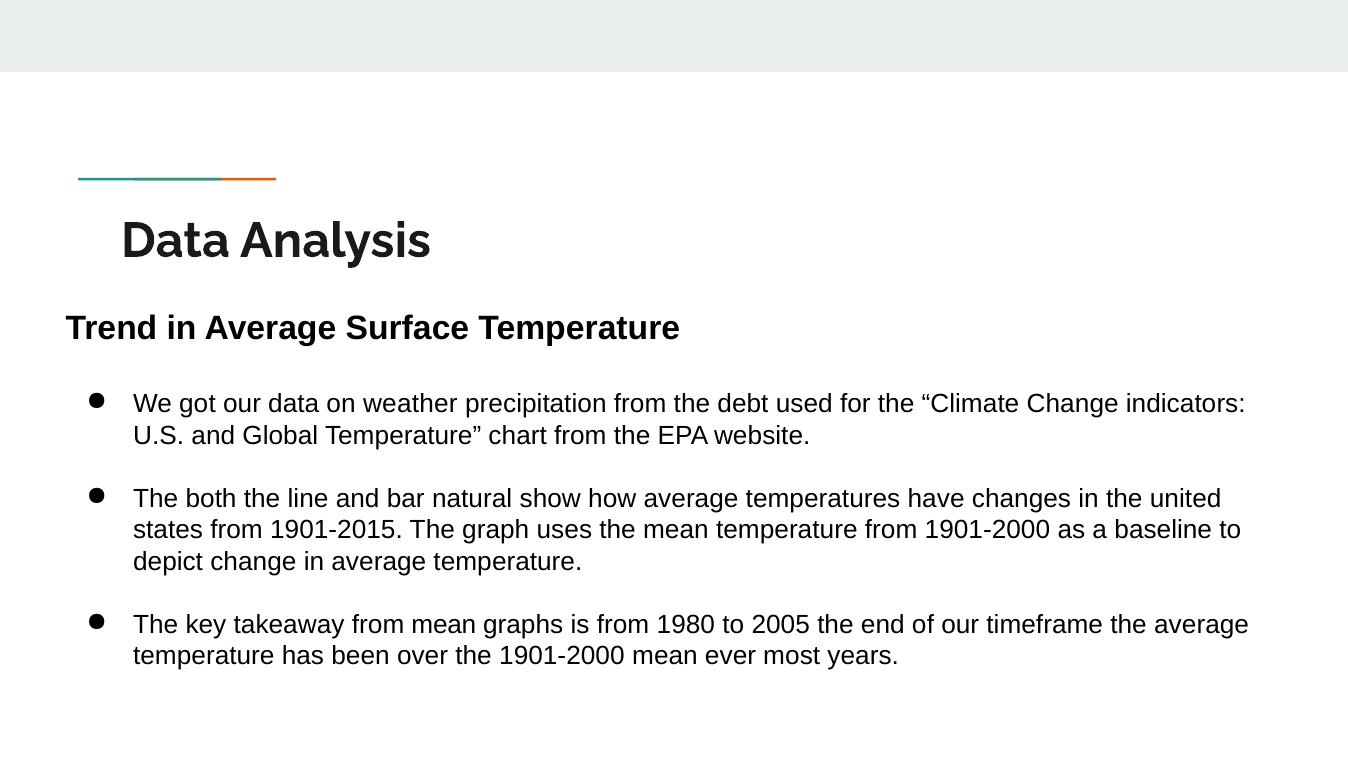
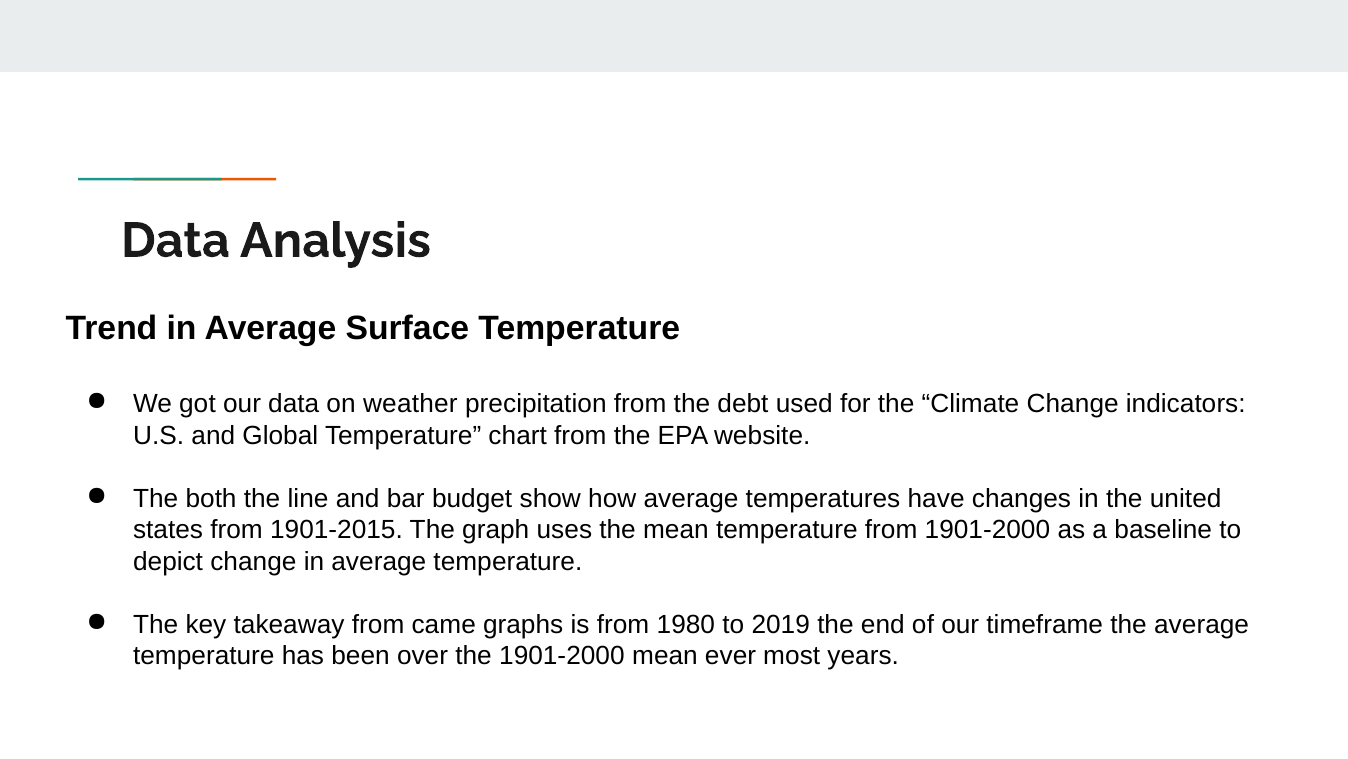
natural: natural -> budget (472, 498)
from mean: mean -> came (444, 624)
2005: 2005 -> 2019 (781, 624)
